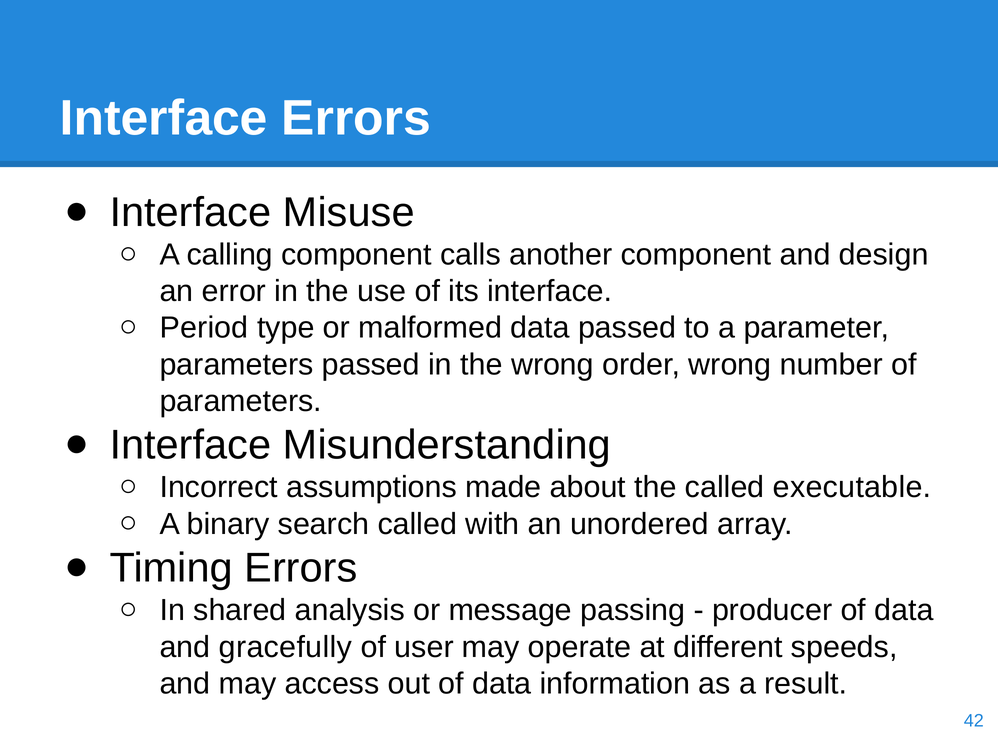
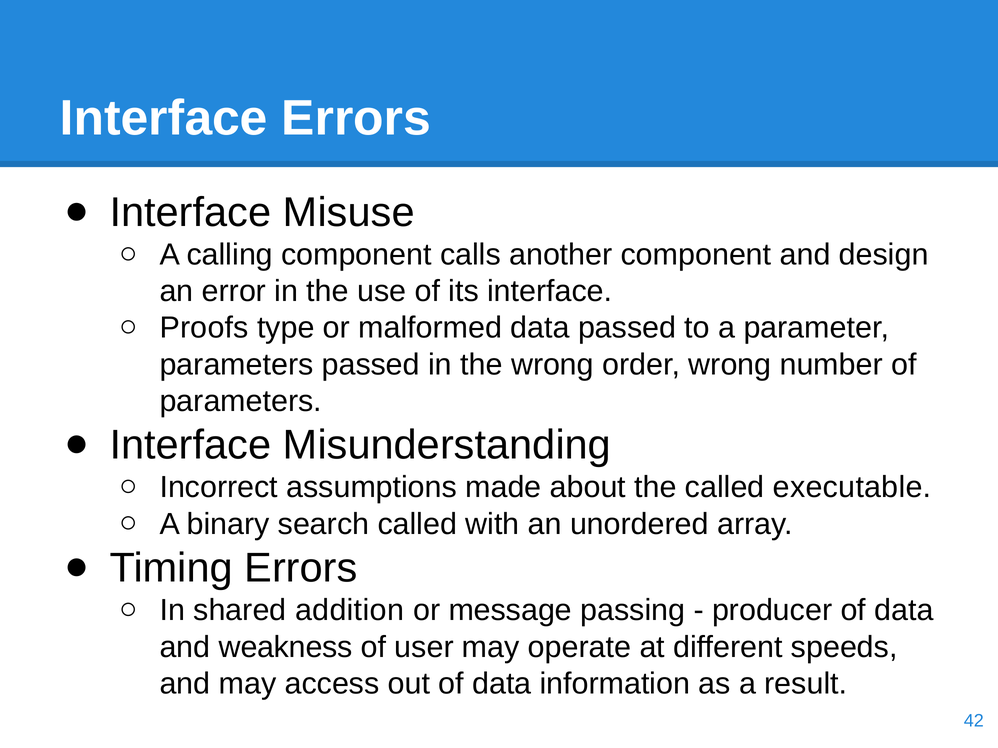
Period: Period -> Proofs (204, 328)
analysis: analysis -> addition (350, 611)
gracefully: gracefully -> weakness (286, 647)
